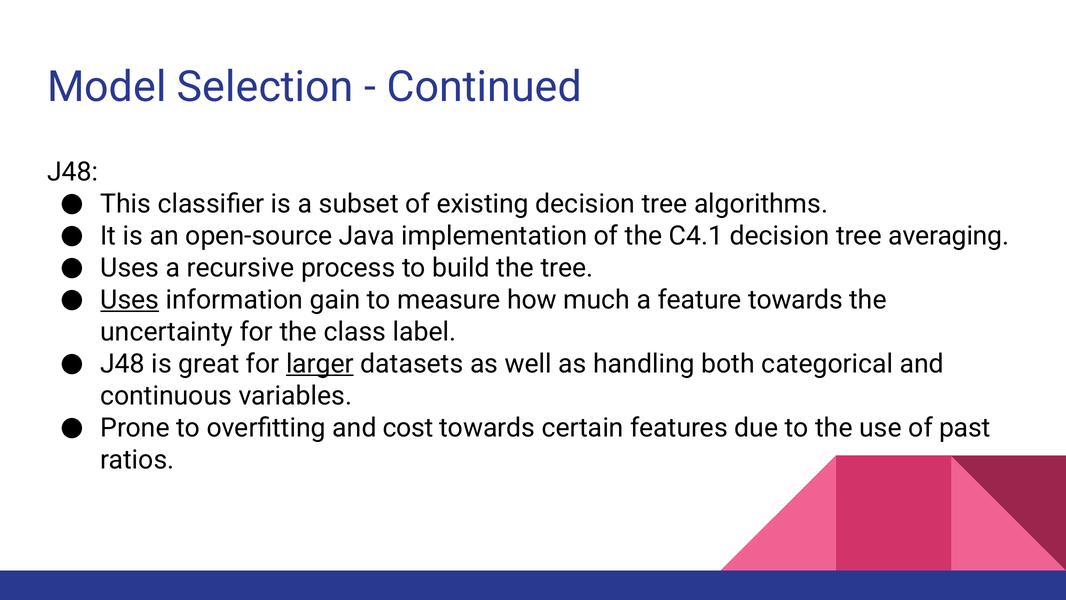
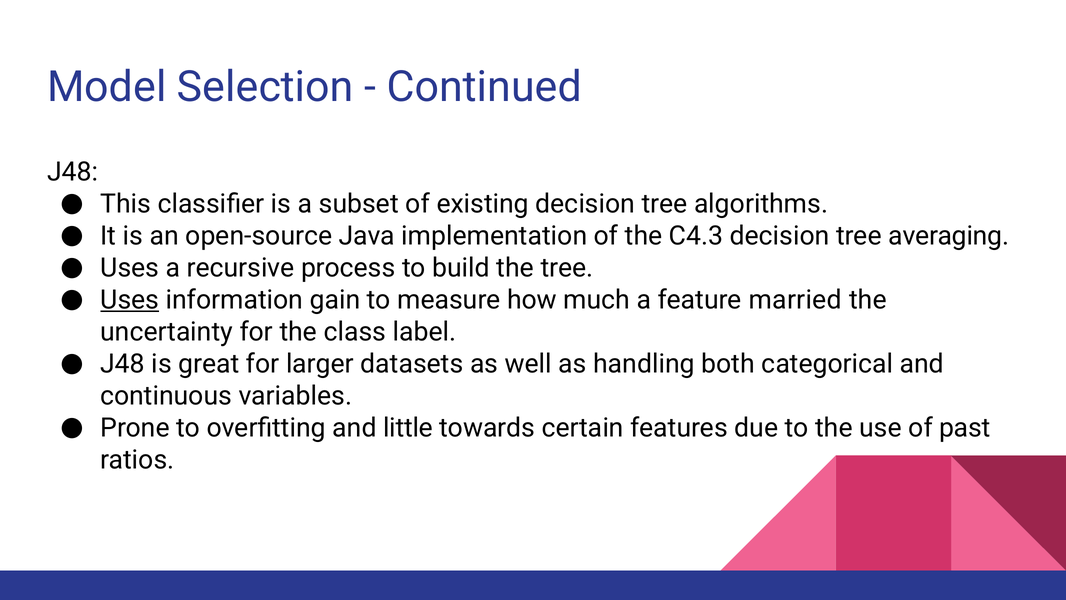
C4.1: C4.1 -> C4.3 (696, 236)
feature towards: towards -> married (795, 300)
larger underline: present -> none (320, 364)
cost: cost -> little (408, 428)
